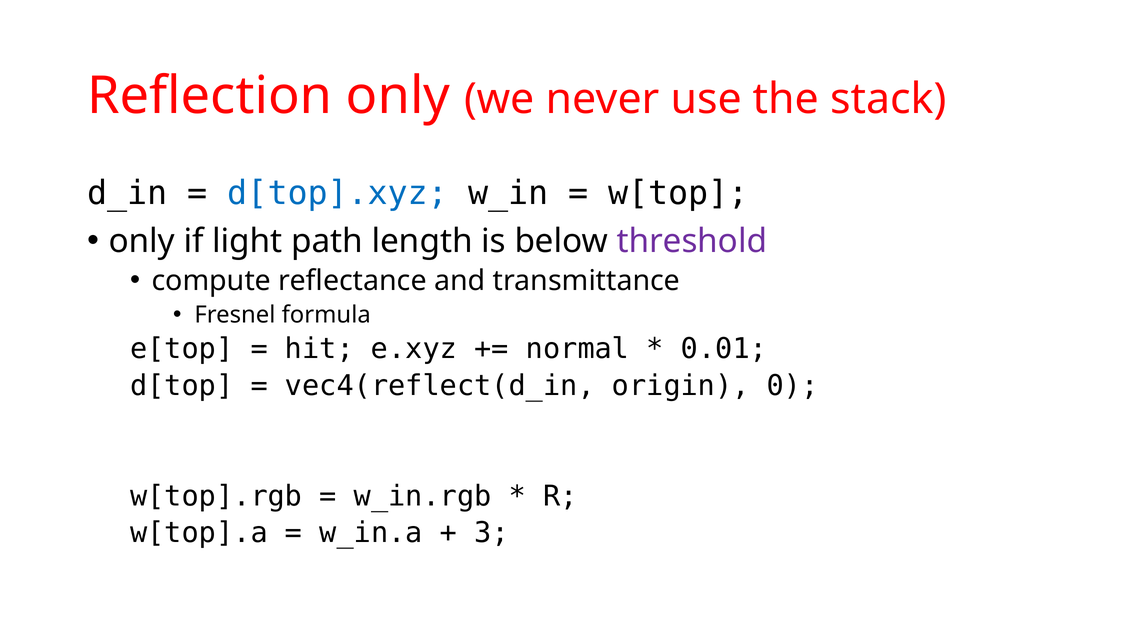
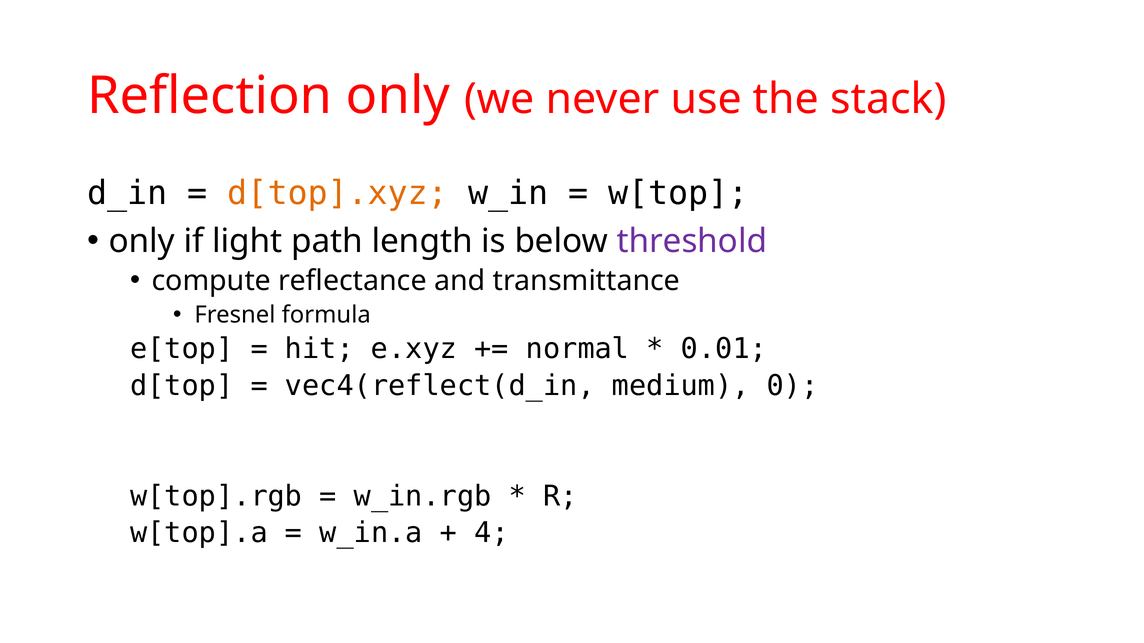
d[top].xyz colour: blue -> orange (338, 193)
origin: origin -> medium (681, 386)
3: 3 -> 4 (492, 533)
